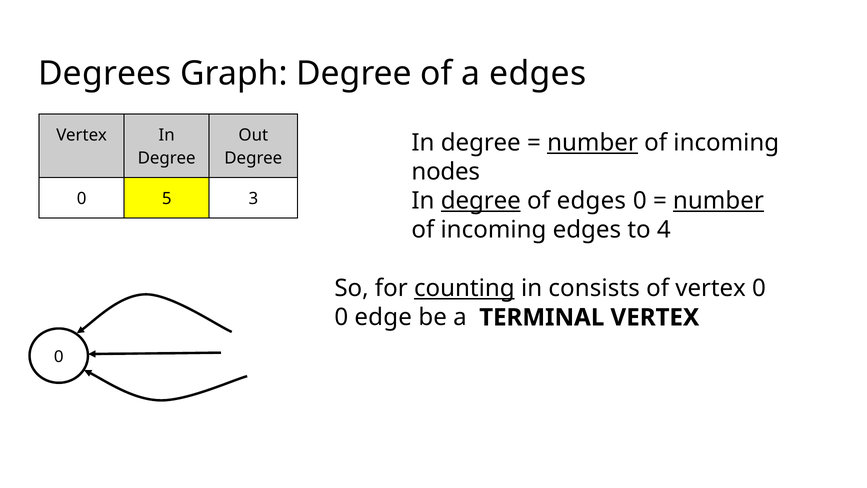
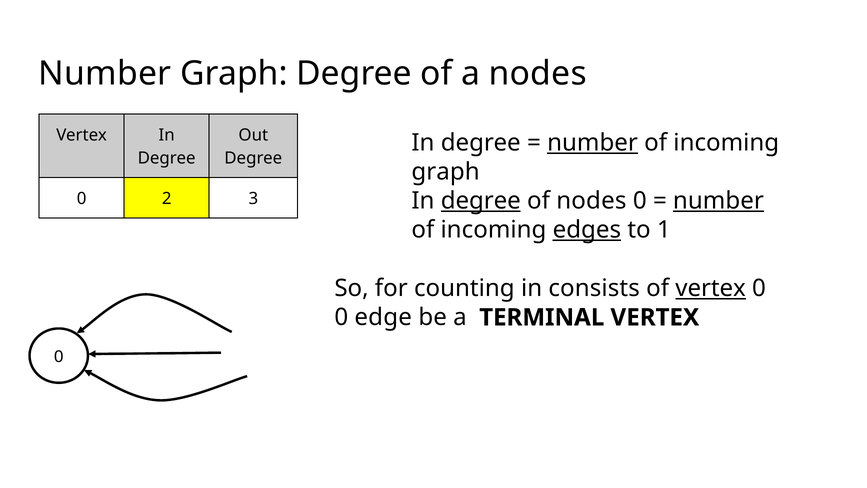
Degrees: Degrees -> Number (105, 73)
a edges: edges -> nodes (538, 73)
nodes: nodes -> graph (446, 172)
5: 5 -> 2 (167, 198)
of edges: edges -> nodes (591, 201)
edges underline: none -> present (587, 230)
4: 4 -> 1 (664, 230)
counting underline: present -> none (464, 288)
vertex underline: none -> present (711, 288)
